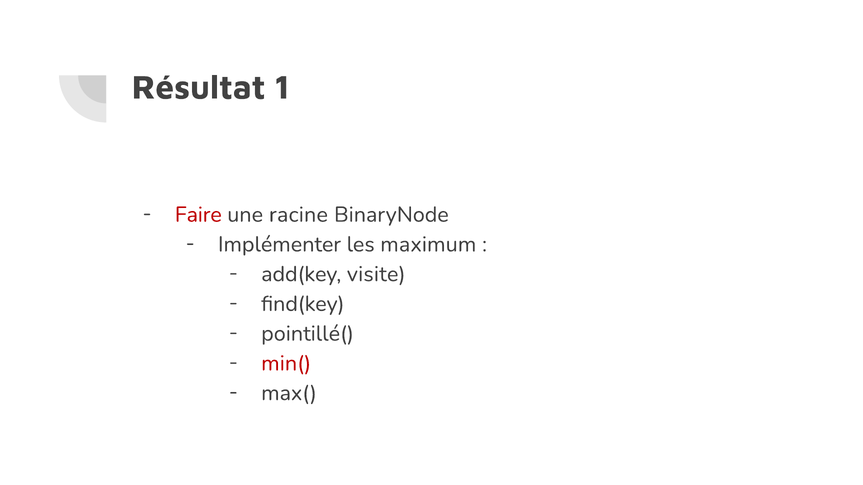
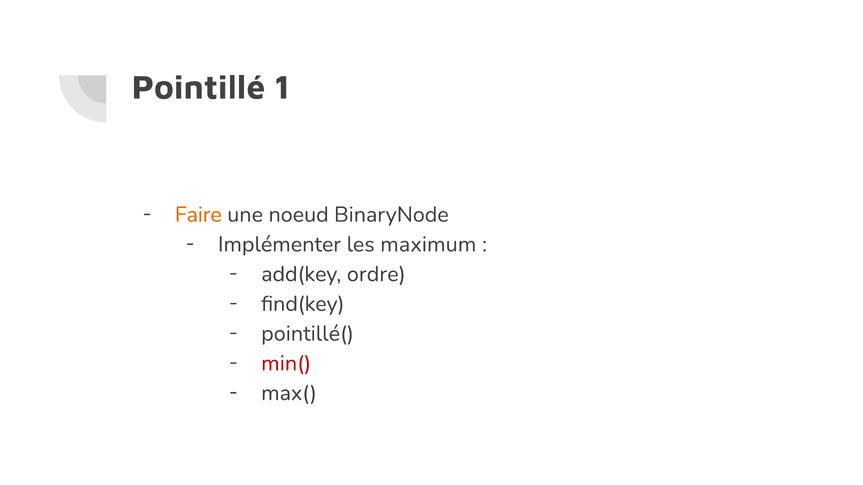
Résultat: Résultat -> Pointillé (198, 88)
Faire colour: red -> orange (198, 215)
racine: racine -> noeud (299, 215)
visite: visite -> ordre (376, 274)
